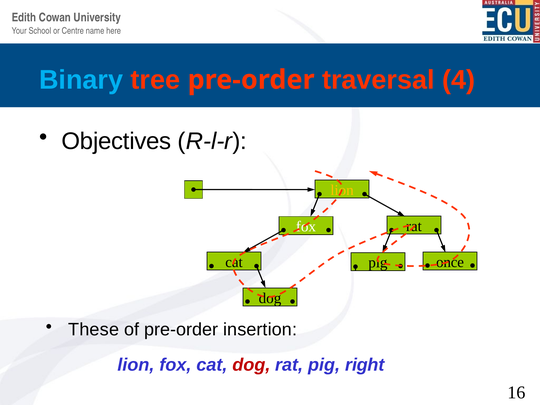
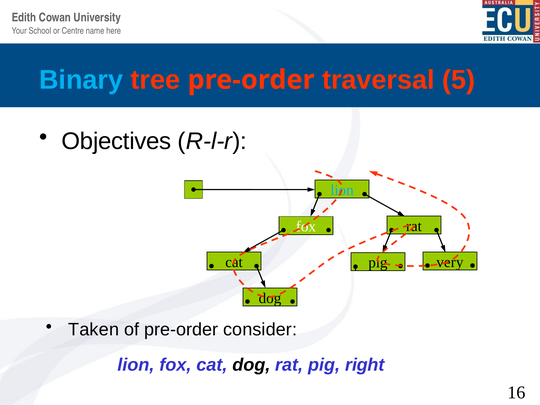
4: 4 -> 5 (459, 80)
lion colour: yellow -> light blue (342, 190)
once: once -> very (450, 262)
These: These -> Taken (94, 330)
insertion: insertion -> consider (260, 330)
dog colour: red -> black (251, 365)
